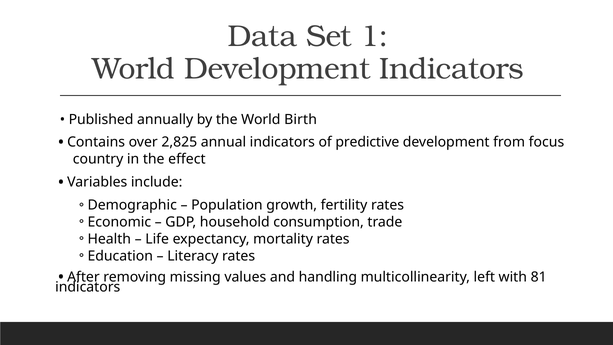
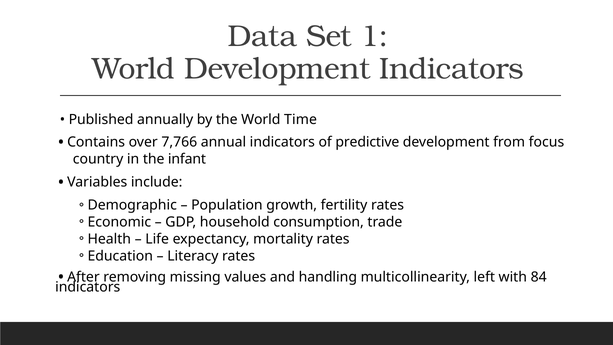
Birth: Birth -> Time (301, 119)
2,825: 2,825 -> 7,766 (179, 142)
effect: effect -> infant (187, 159)
81: 81 -> 84 (539, 277)
